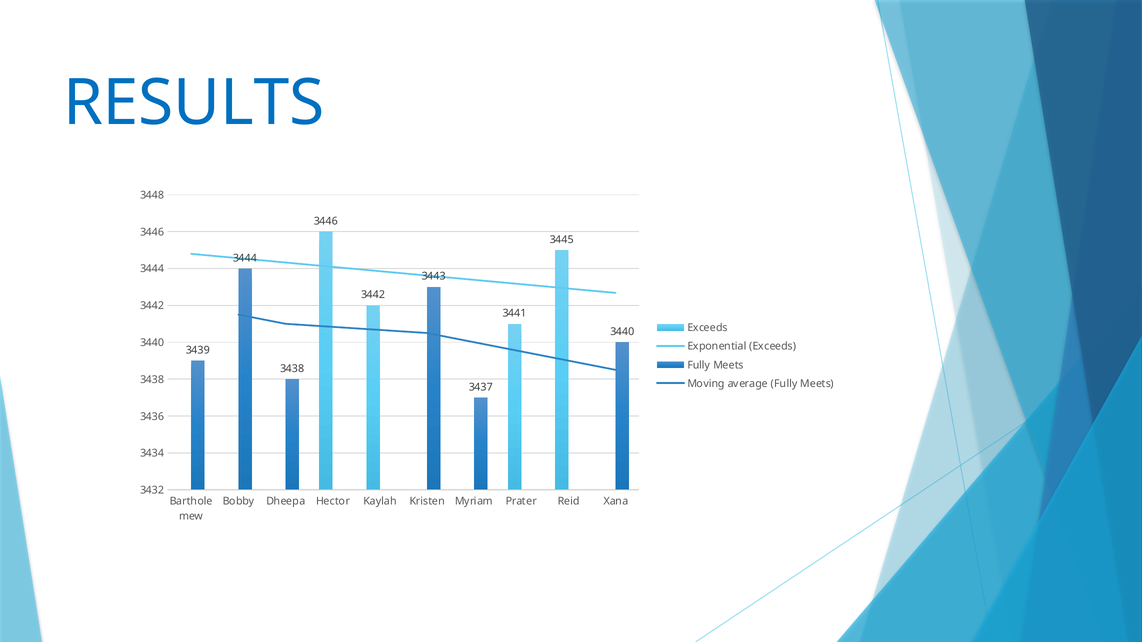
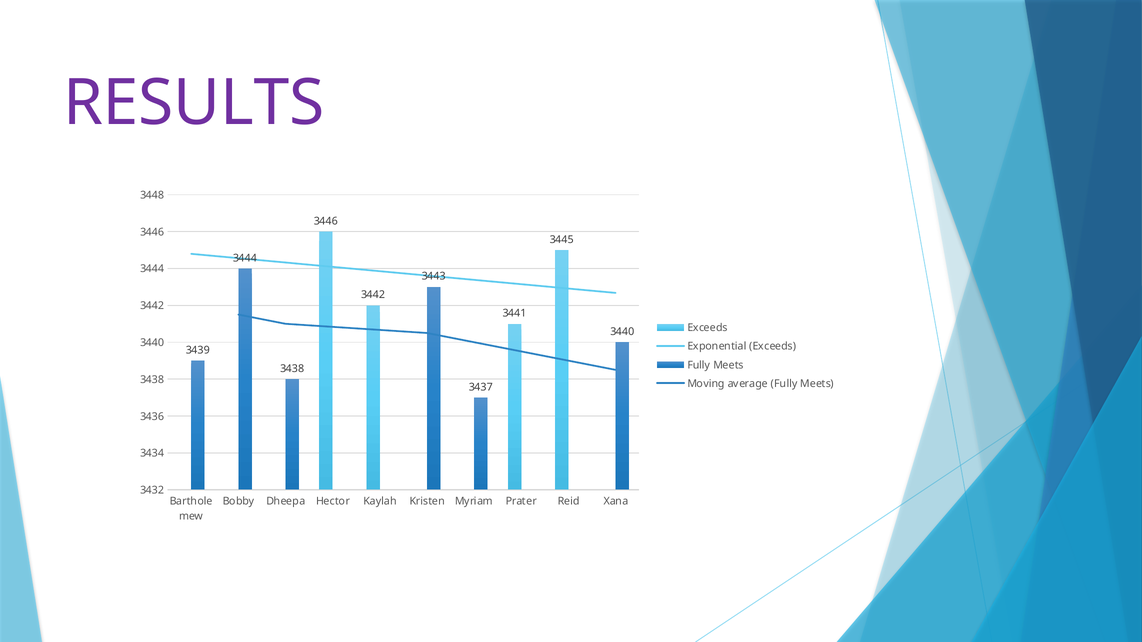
RESULTS colour: blue -> purple (194, 103)
